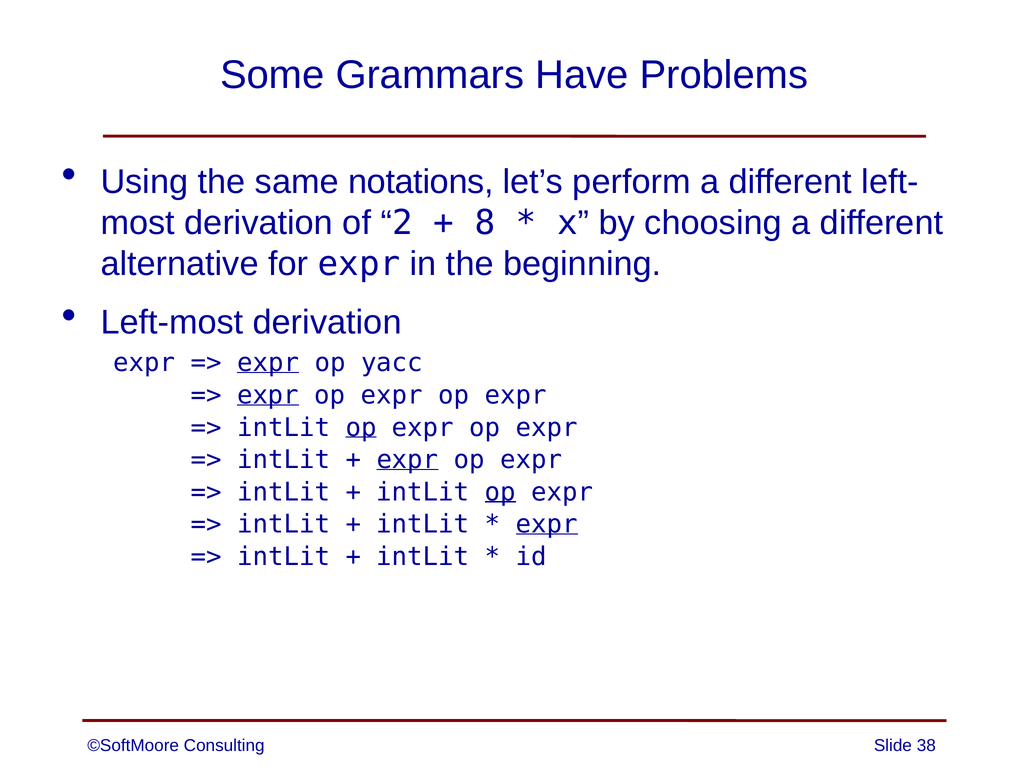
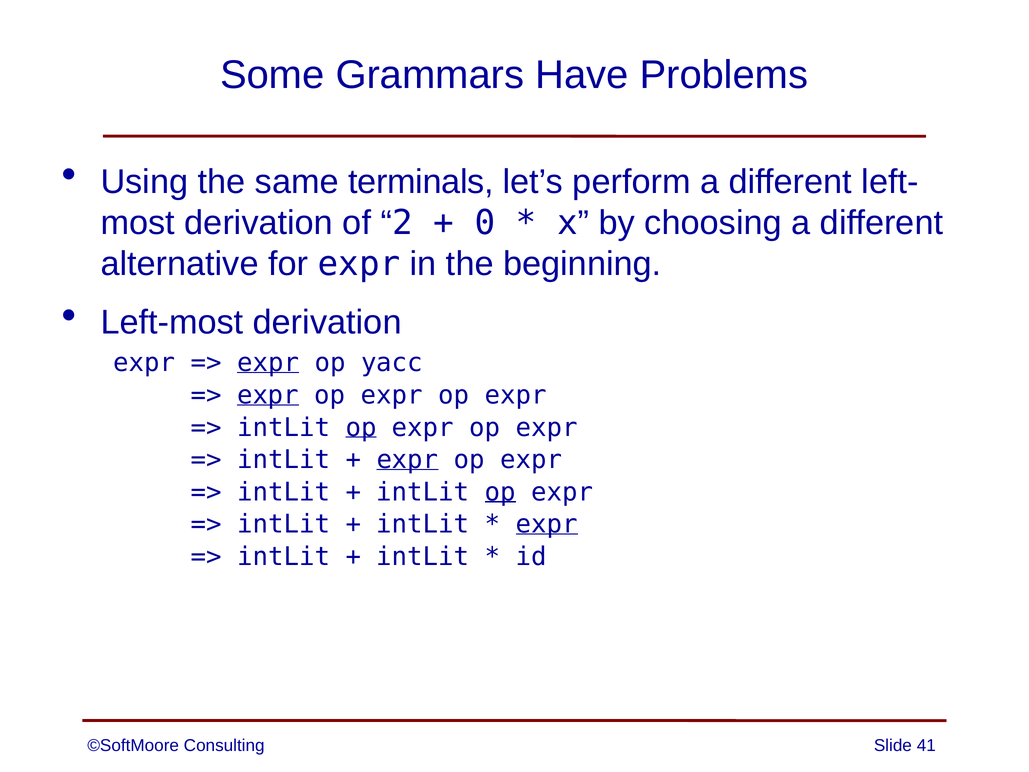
notations: notations -> terminals (421, 182)
8: 8 -> 0 (485, 223)
38: 38 -> 41 (926, 746)
